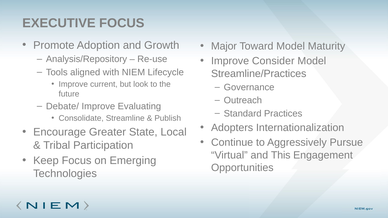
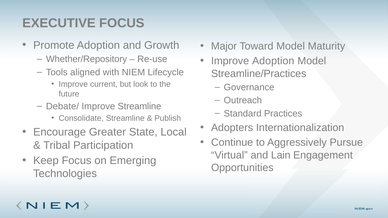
Analysis/Repository: Analysis/Repository -> Whether/Repository (87, 59)
Improve Consider: Consider -> Adoption (273, 61)
Improve Evaluating: Evaluating -> Streamline (139, 106)
This: This -> Lain (281, 155)
